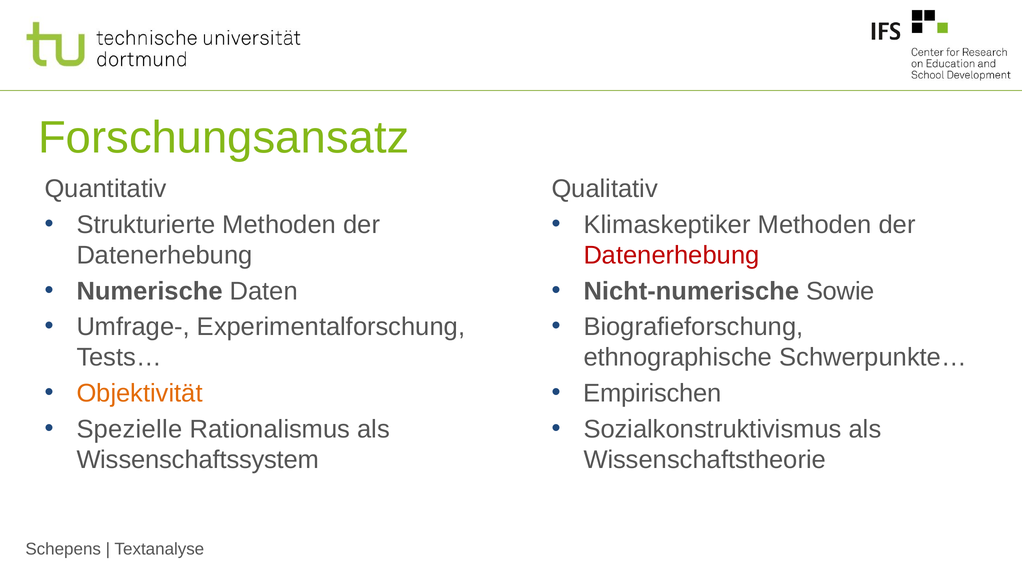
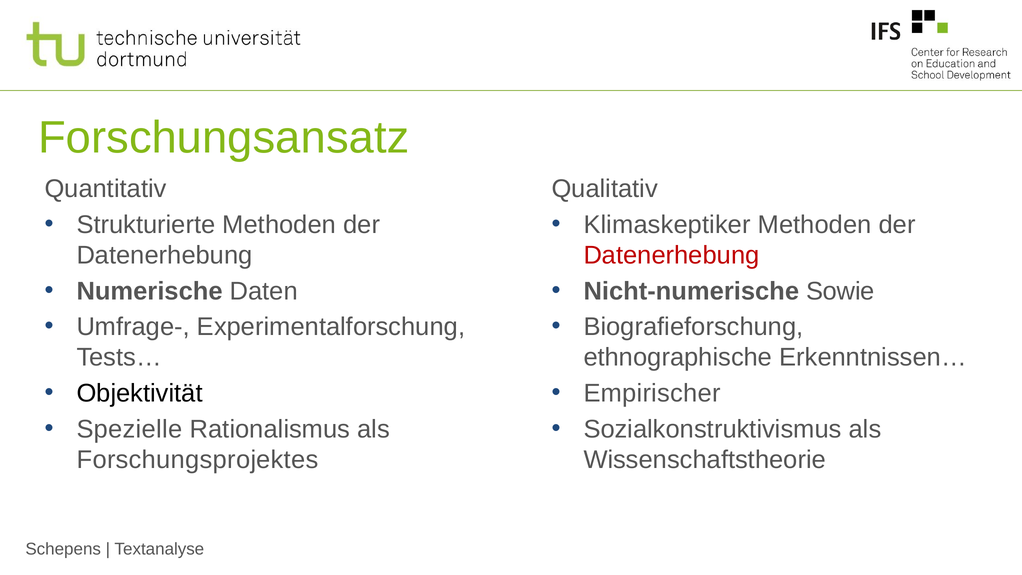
Schwerpunkte…: Schwerpunkte… -> Erkenntnissen… (873, 357)
Objektivität colour: orange -> black (140, 393)
Empirischen: Empirischen -> Empirischer (652, 393)
Wissenschaftssystem: Wissenschaftssystem -> Forschungsprojektes (198, 460)
